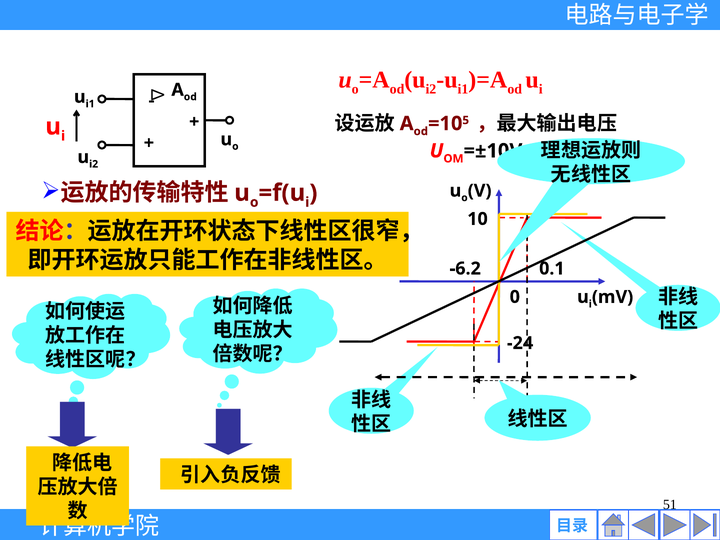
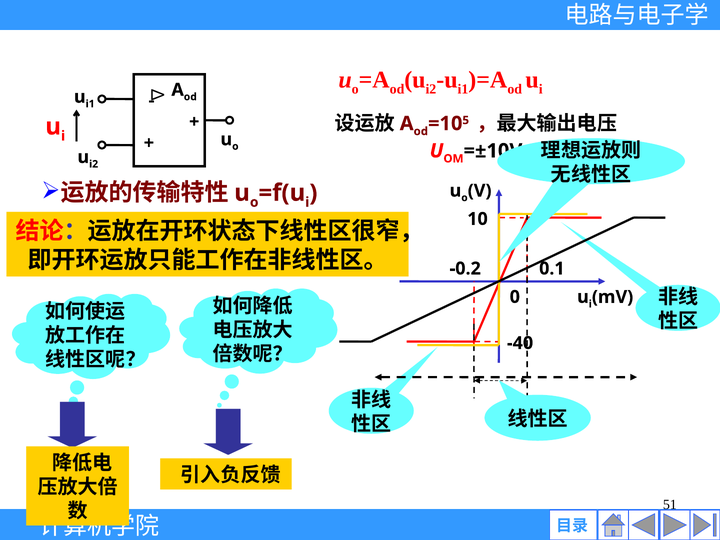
-6.2: -6.2 -> -0.2 (465, 269)
-24: -24 -> -40 (520, 343)
